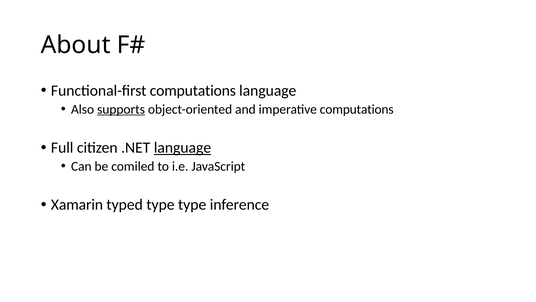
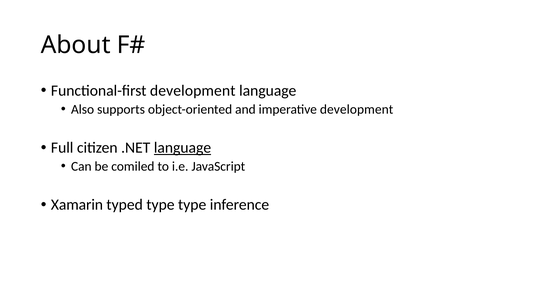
Functional-first computations: computations -> development (193, 91)
supports underline: present -> none (121, 109)
imperative computations: computations -> development (357, 109)
